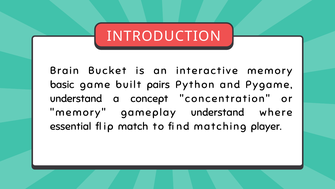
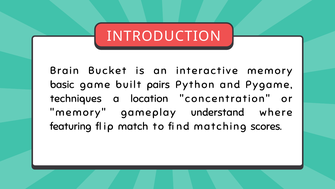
understand: understand -> techniques (76, 98)
concept: concept -> location (149, 98)
essential: essential -> featuring (71, 126)
player: player -> scores (266, 126)
